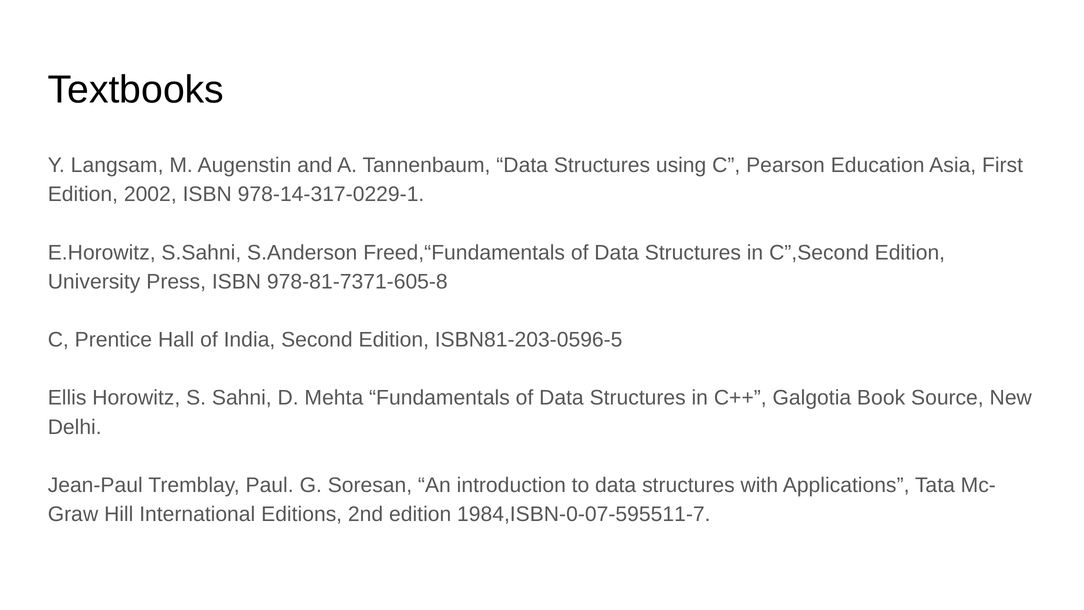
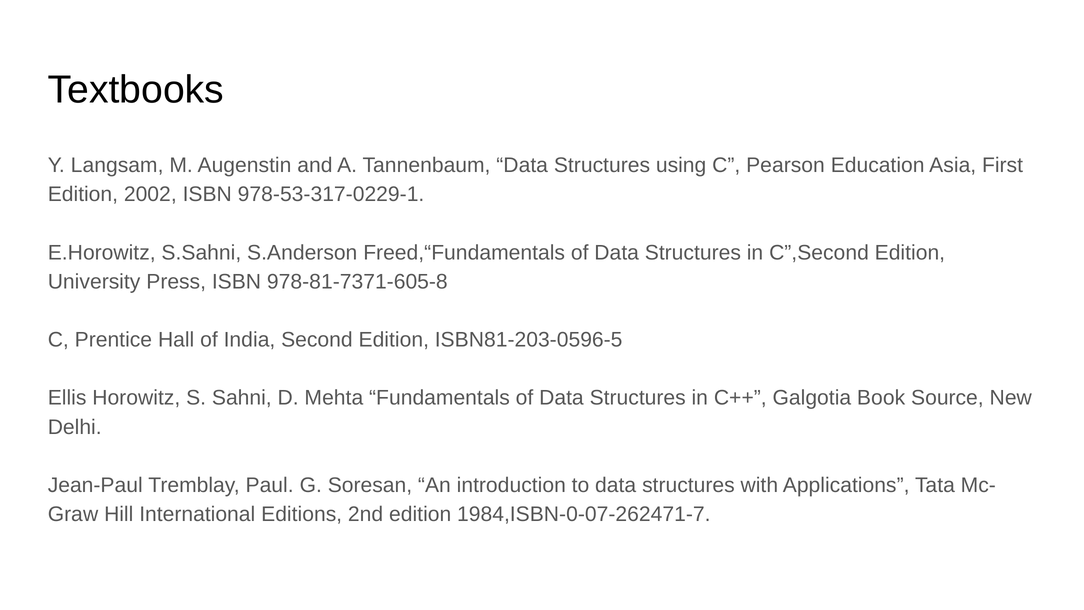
978-14-317-0229-1: 978-14-317-0229-1 -> 978-53-317-0229-1 (331, 194)
1984,ISBN-0-07-595511-7: 1984,ISBN-0-07-595511-7 -> 1984,ISBN-0-07-262471-7 (584, 514)
